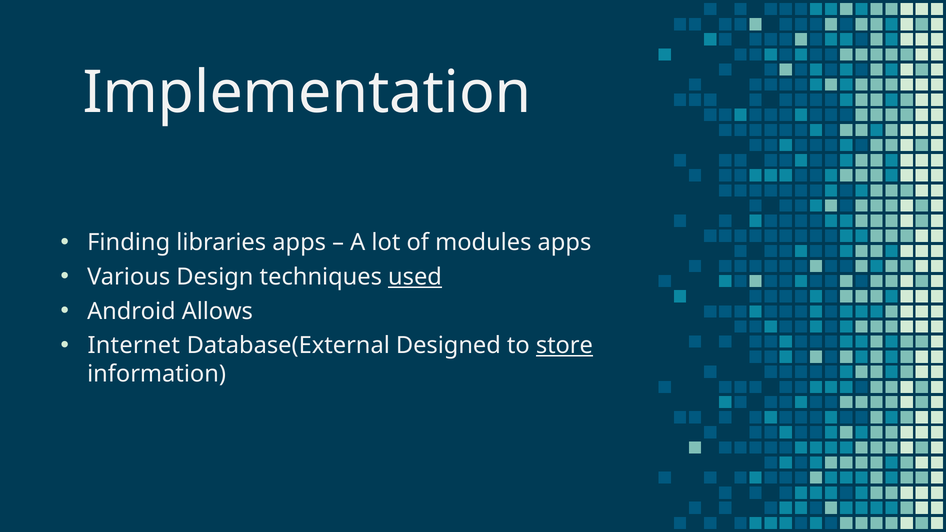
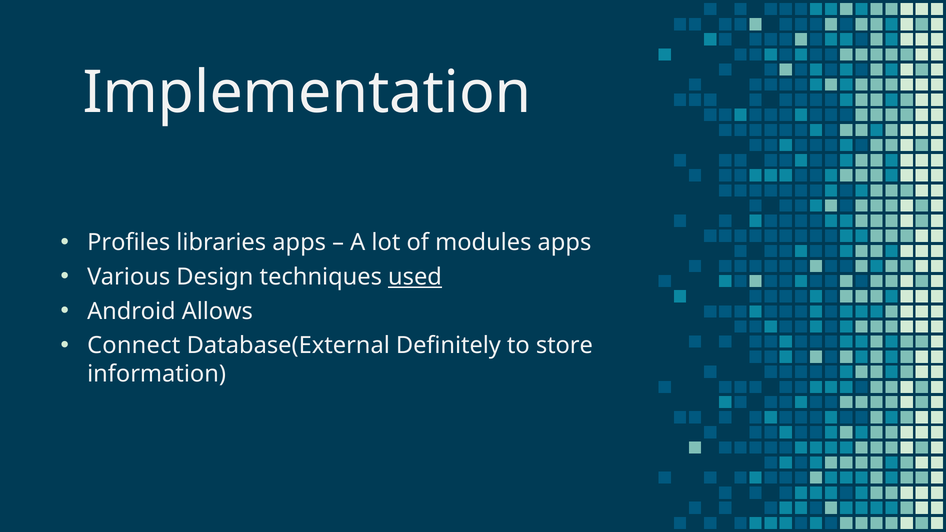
Finding: Finding -> Profiles (129, 243)
Internet: Internet -> Connect (134, 346)
Designed: Designed -> Definitely (448, 346)
store underline: present -> none (564, 346)
